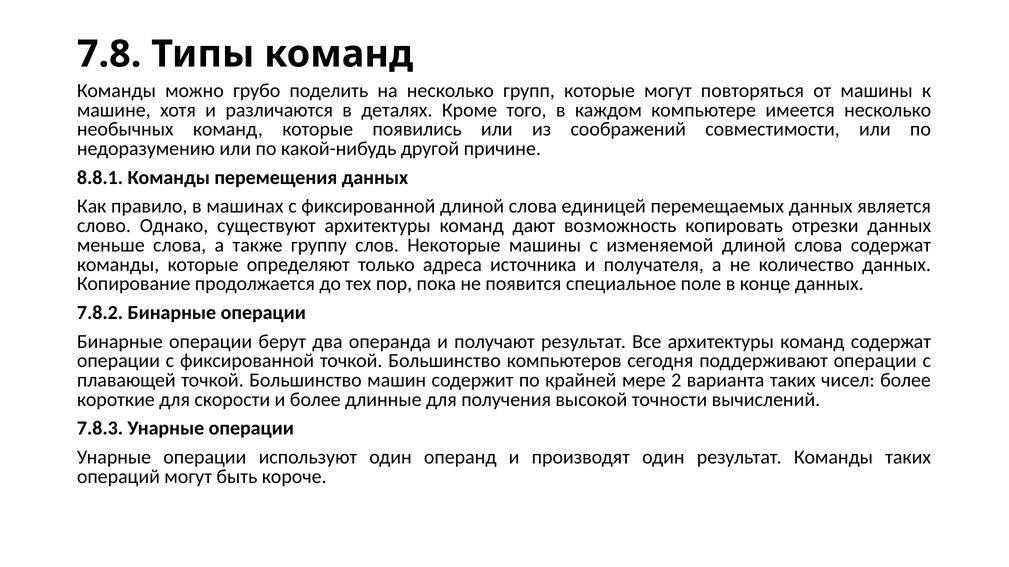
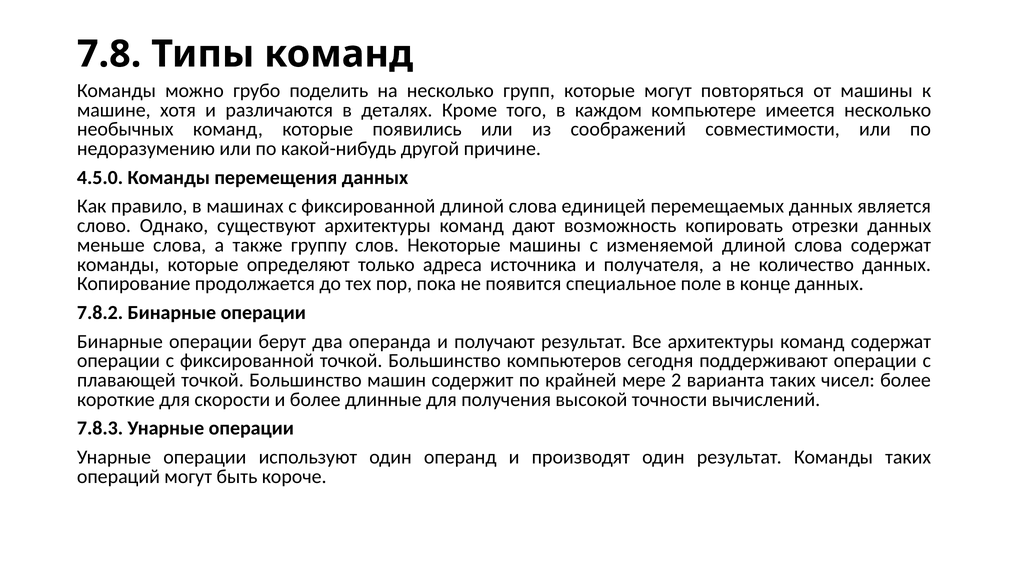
8.8.1: 8.8.1 -> 4.5.0 (100, 178)
